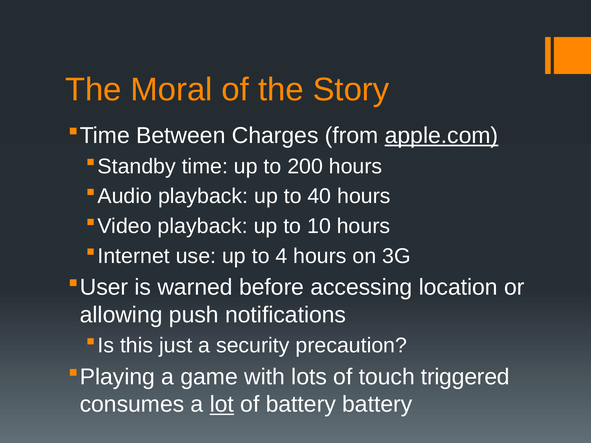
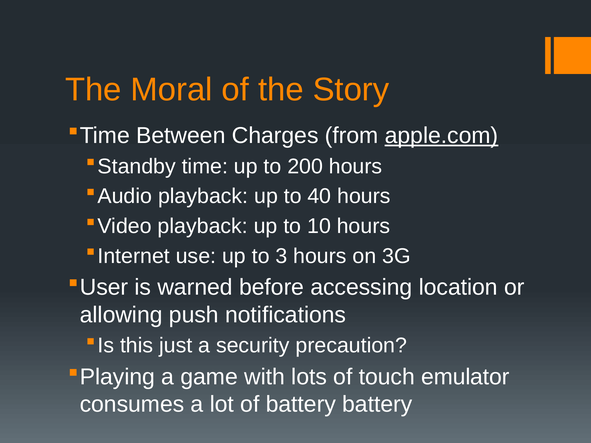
4: 4 -> 3 (281, 256)
triggered: triggered -> emulator (465, 377)
lot underline: present -> none (222, 405)
